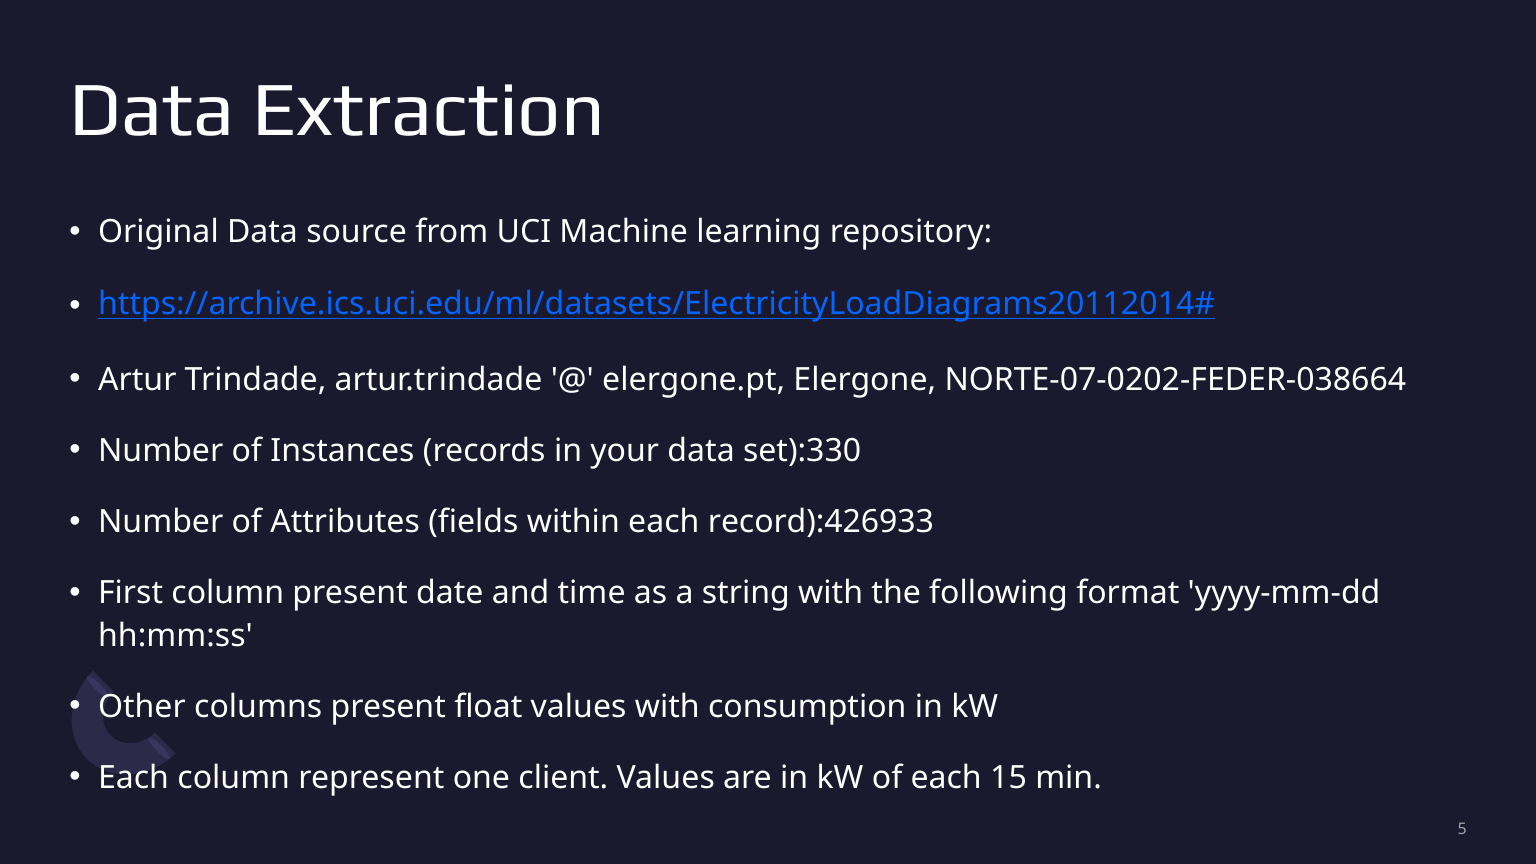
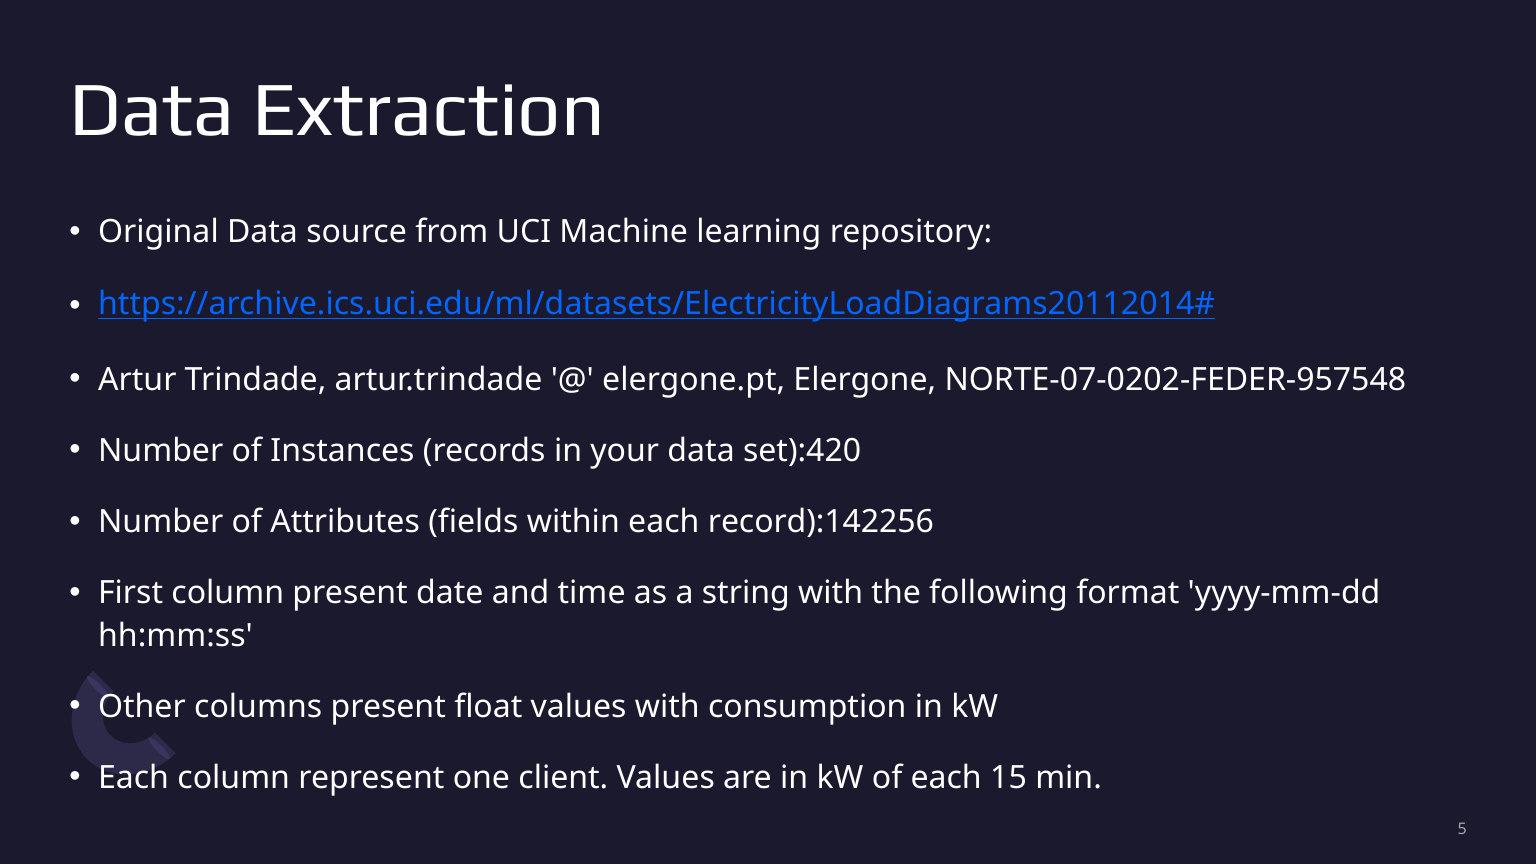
NORTE-07-0202-FEDER-038664: NORTE-07-0202-FEDER-038664 -> NORTE-07-0202-FEDER-957548 (1175, 380)
set):330: set):330 -> set):420 (802, 451)
record):426933: record):426933 -> record):142256 (821, 522)
